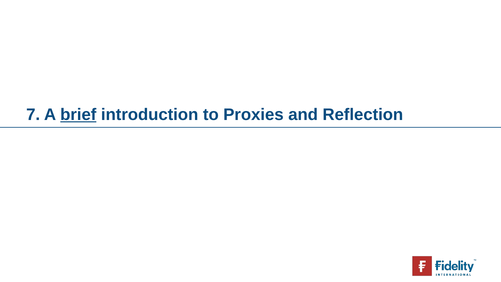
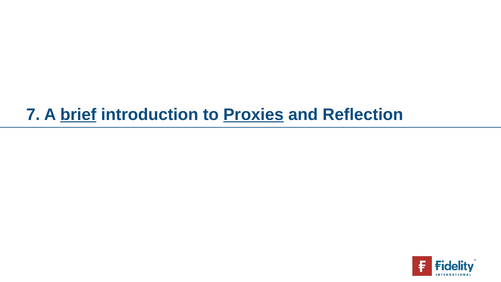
Proxies underline: none -> present (253, 115)
